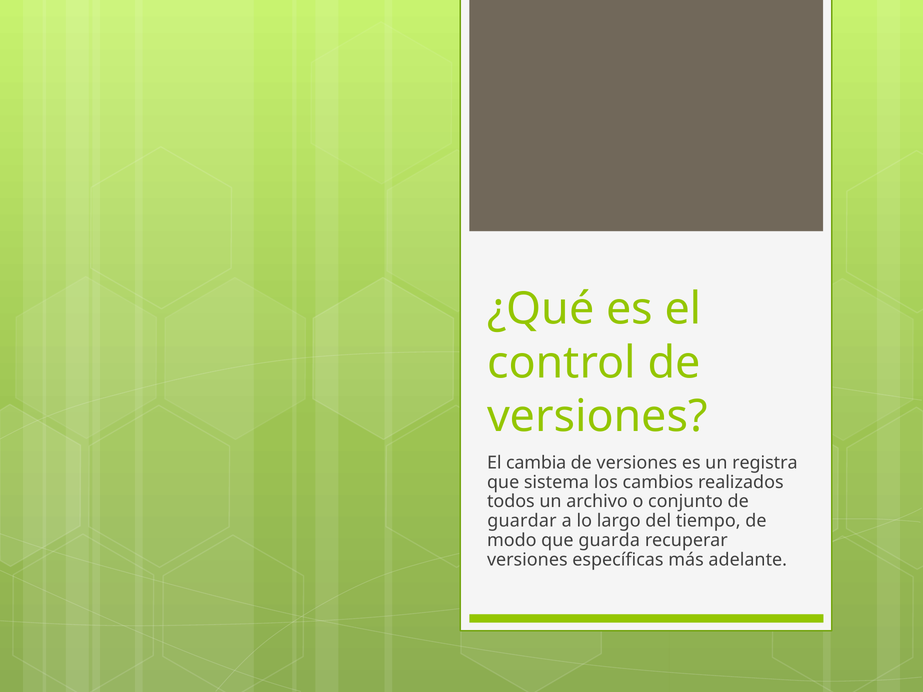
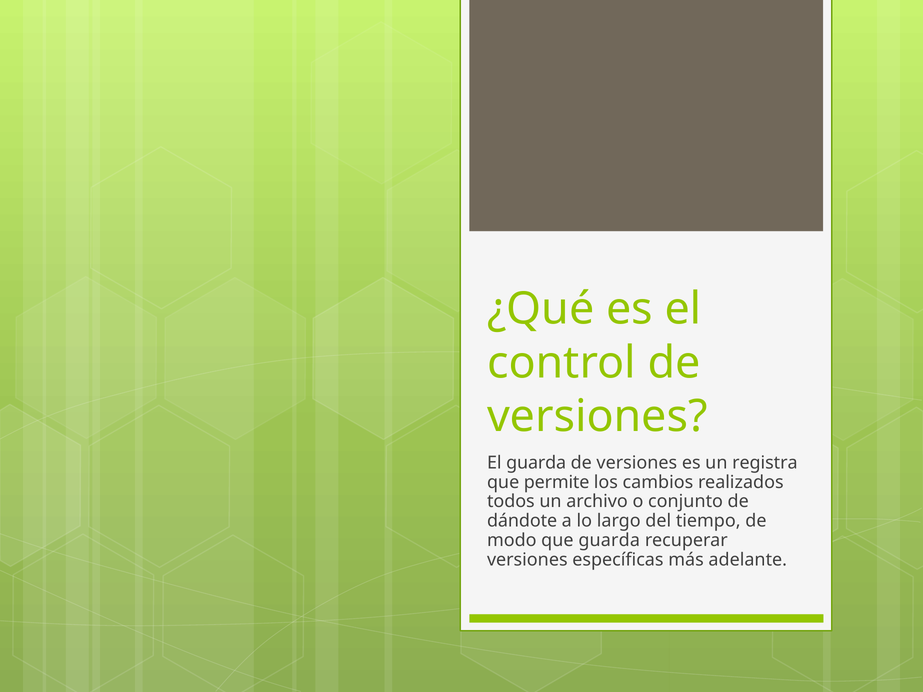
El cambia: cambia -> guarda (536, 463)
sistema: sistema -> permite (557, 482)
guardar: guardar -> dándote (522, 521)
